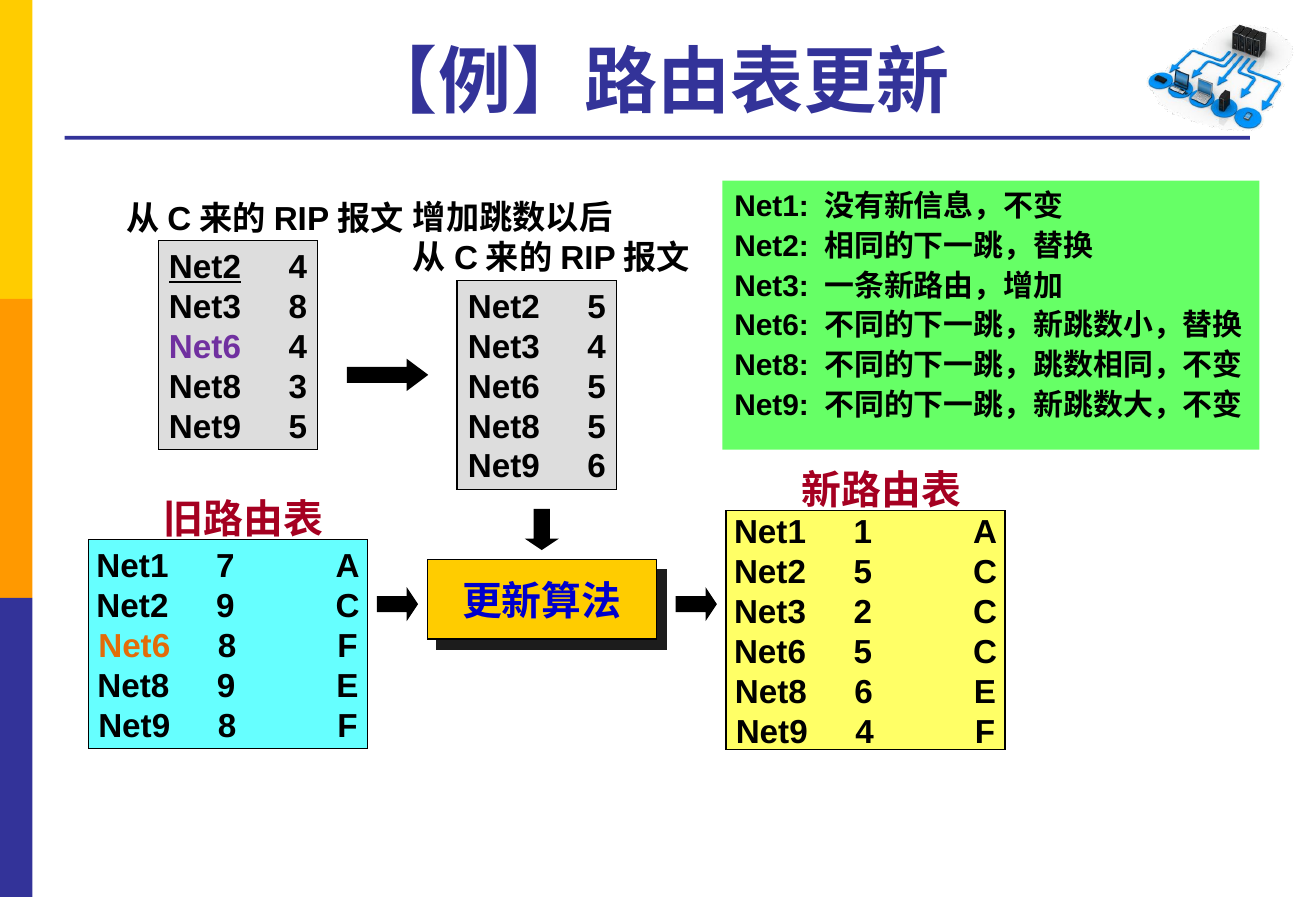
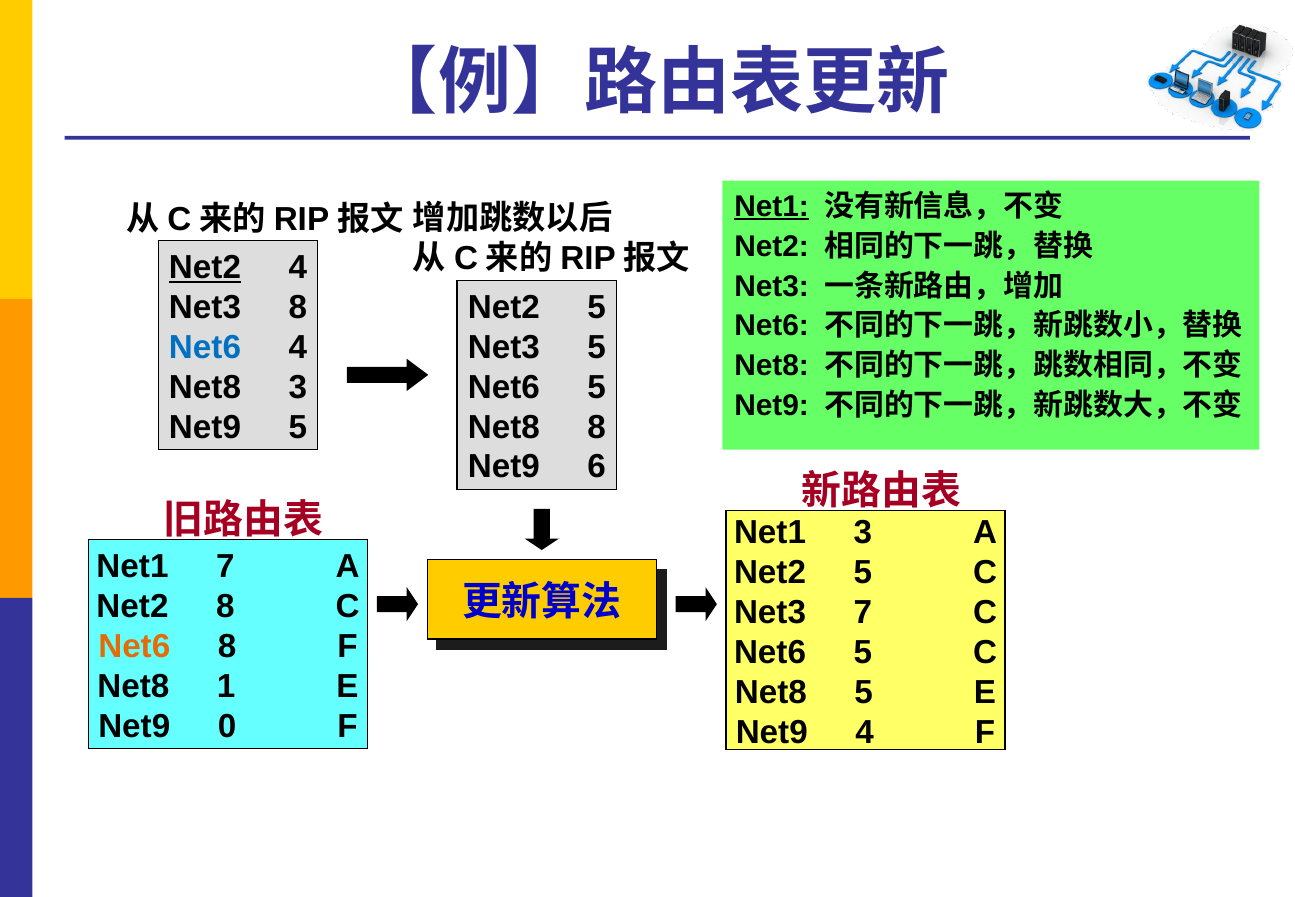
Net1 underline: none -> present (772, 206)
Net6 colour: purple -> blue (205, 347)
Net3 4: 4 -> 5 (597, 347)
Net8 5: 5 -> 8 (597, 427)
Net1 1: 1 -> 3 (863, 533)
Net2 9: 9 -> 8 (225, 606)
Net3 2: 2 -> 7 (863, 612)
Net8 9: 9 -> 1 (226, 686)
Net8 6: 6 -> 5 (864, 692)
Net9 8: 8 -> 0 (227, 726)
